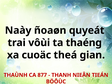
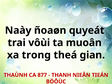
thaéng: thaéng -> muoân (84, 43)
cuoäc: cuoäc -> trong (36, 55)
